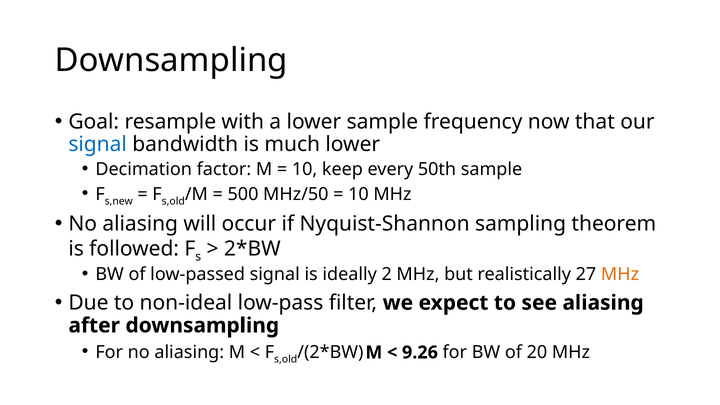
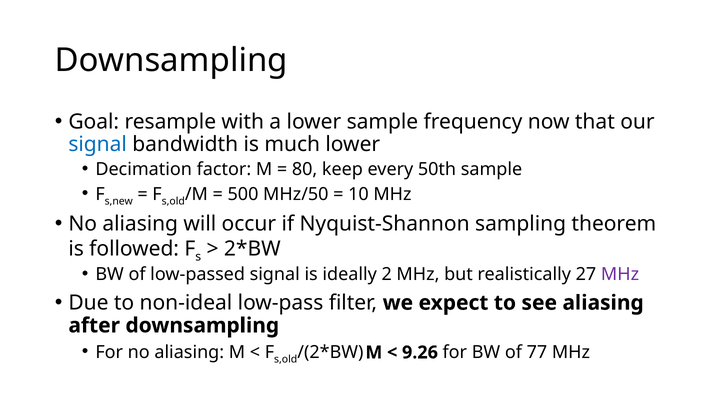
10: 10 -> 80 (305, 169)
MHz colour: orange -> purple (620, 274)
20: 20 -> 77 (537, 352)
